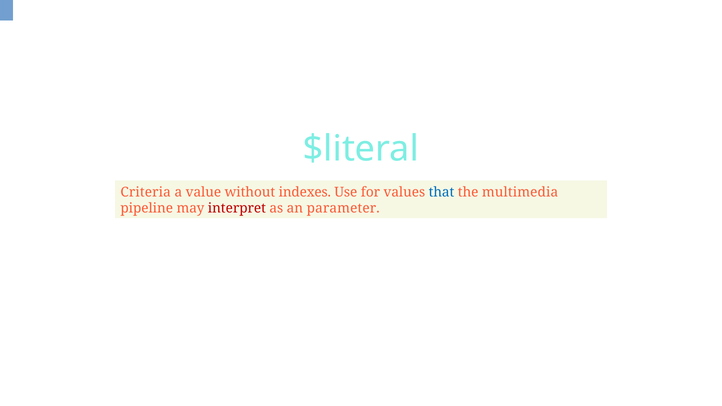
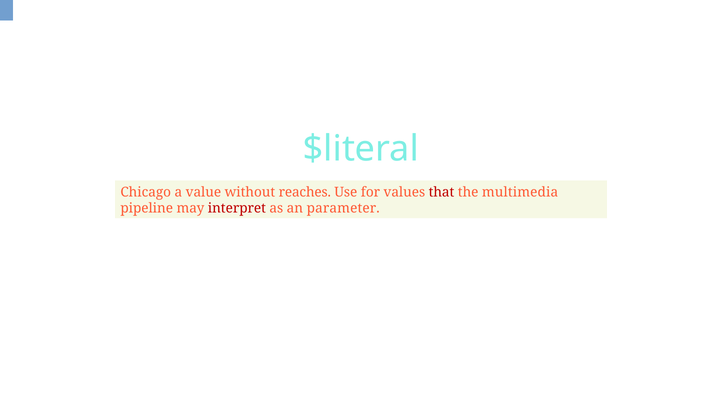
Criteria: Criteria -> Chicago (146, 192)
indexes: indexes -> reaches (305, 192)
that colour: blue -> red (441, 192)
